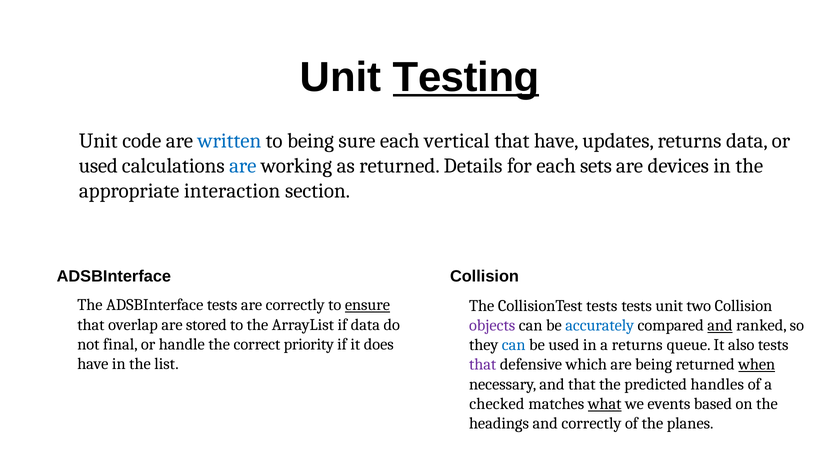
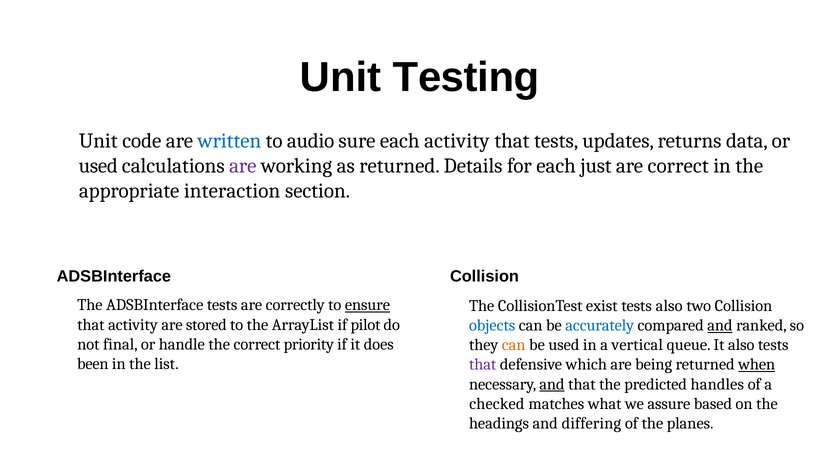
Testing underline: present -> none (466, 77)
to being: being -> audio (311, 141)
each vertical: vertical -> activity (457, 141)
that have: have -> tests (556, 141)
are colour: blue -> purple (243, 166)
sets: sets -> just (596, 166)
are devices: devices -> correct (678, 166)
CollisionTest tests: tests -> exist (602, 306)
tests unit: unit -> also (669, 306)
that overlap: overlap -> activity (133, 325)
if data: data -> pilot (365, 325)
objects colour: purple -> blue (492, 325)
can colour: blue -> orange (514, 345)
a returns: returns -> vertical (637, 345)
have: have -> been (93, 364)
and underline: none -> present (552, 384)
what underline: present -> none (605, 404)
events: events -> assure (669, 404)
and correctly: correctly -> differing (591, 423)
